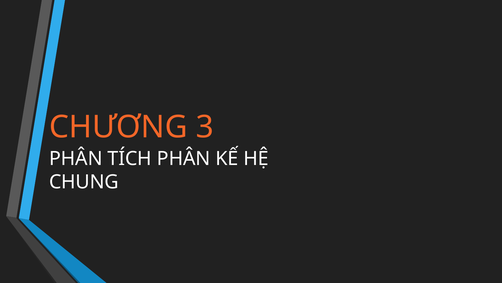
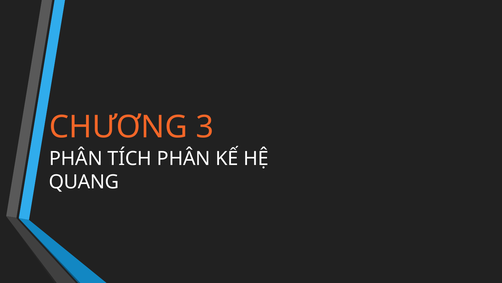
CHUNG: CHUNG -> QUANG (84, 182)
